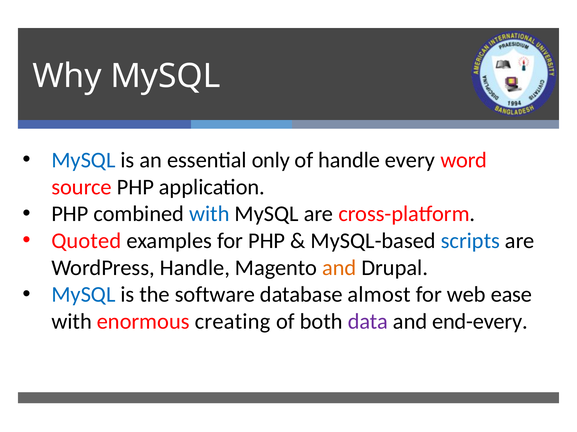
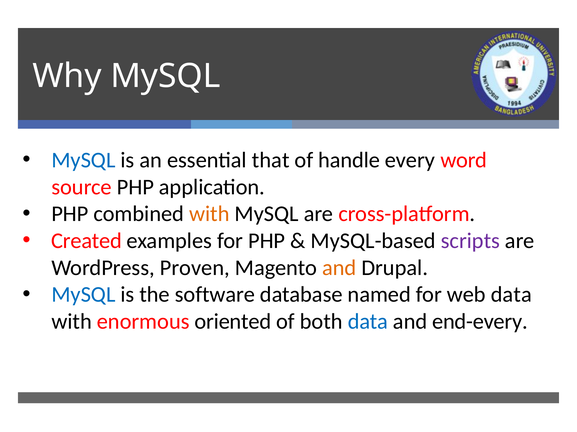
only: only -> that (271, 160)
with colour: blue -> orange (209, 214)
Quoted: Quoted -> Created (87, 241)
scripts colour: blue -> purple (470, 241)
WordPress Handle: Handle -> Proven (195, 268)
almost: almost -> named (379, 295)
web ease: ease -> data (511, 295)
creating: creating -> oriented (233, 322)
data colour: purple -> blue (368, 322)
